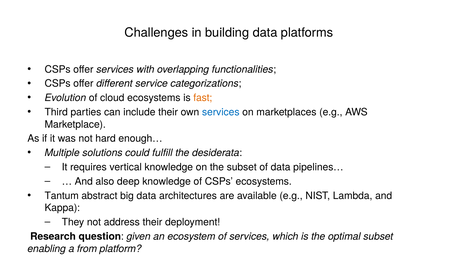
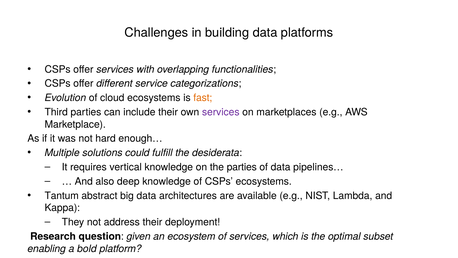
services colour: blue -> purple (221, 112)
the subset: subset -> parties (242, 167)
from: from -> bold (87, 248)
